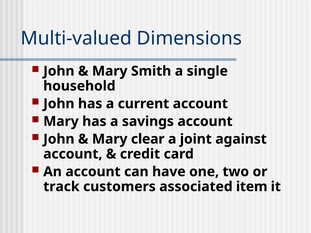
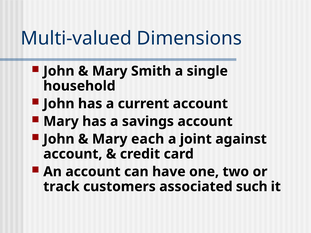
clear: clear -> each (148, 139)
item: item -> such (252, 187)
